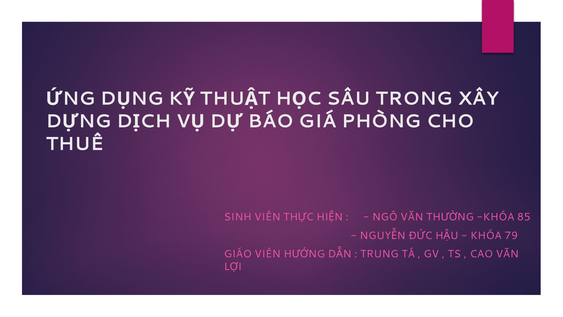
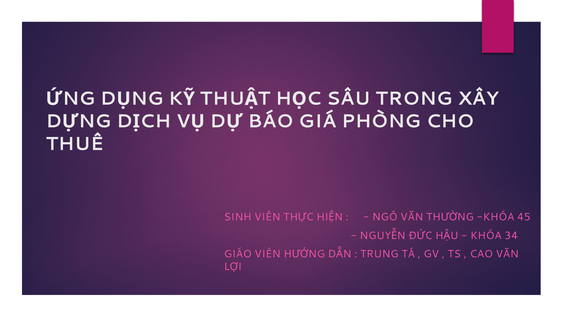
85: 85 -> 45 (524, 217)
79: 79 -> 34 (511, 235)
